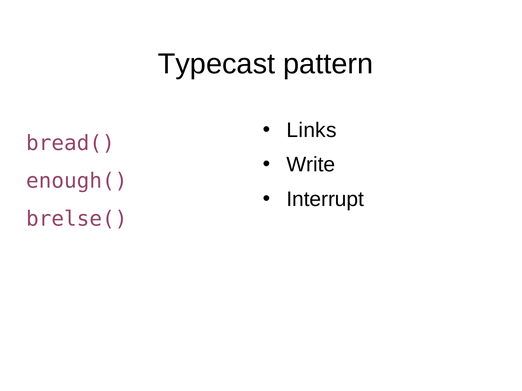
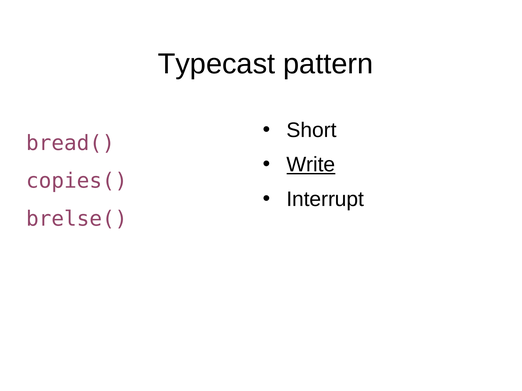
Links: Links -> Short (312, 130)
Write underline: none -> present (311, 165)
enough(: enough( -> copies( (77, 181)
